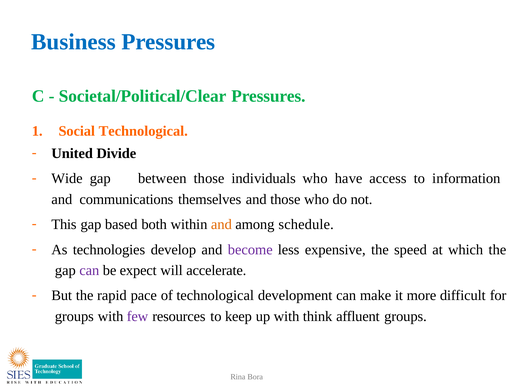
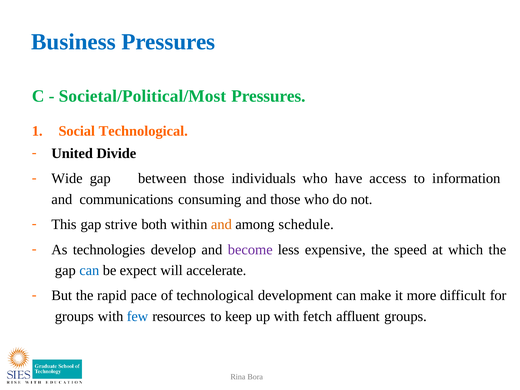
Societal/Political/Clear: Societal/Political/Clear -> Societal/Political/Most (142, 96)
themselves: themselves -> consuming (210, 199)
based: based -> strive (121, 224)
can colour: purple -> blue (89, 270)
few colour: purple -> blue (138, 316)
think: think -> fetch (318, 316)
